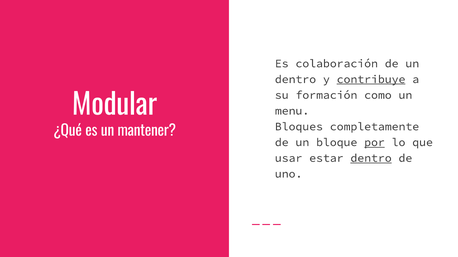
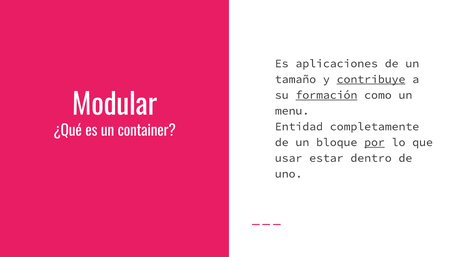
colaboración: colaboración -> aplicaciones (337, 64)
dentro: dentro -> tamaño (296, 79)
formación underline: none -> present (326, 95)
Bloques: Bloques -> Entidad (299, 127)
mantener: mantener -> container (147, 131)
dentro underline: present -> none (371, 158)
